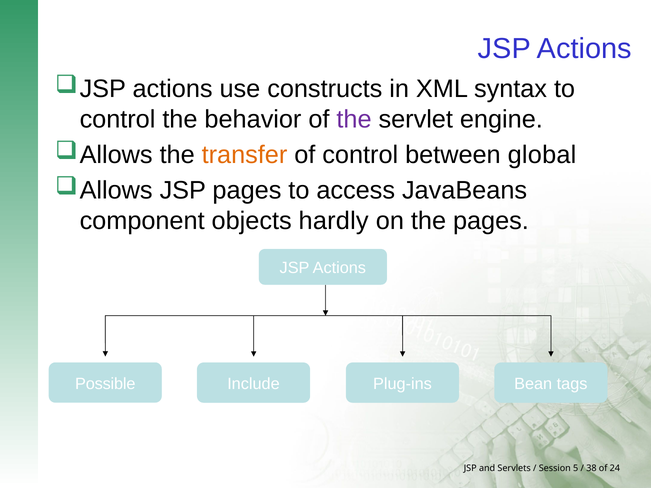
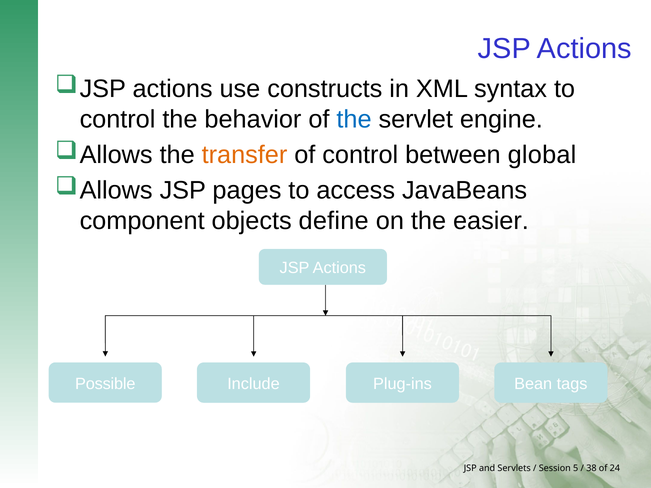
the colour: purple -> blue (354, 120)
hardly: hardly -> define (334, 221)
the pages: pages -> easier (491, 221)
